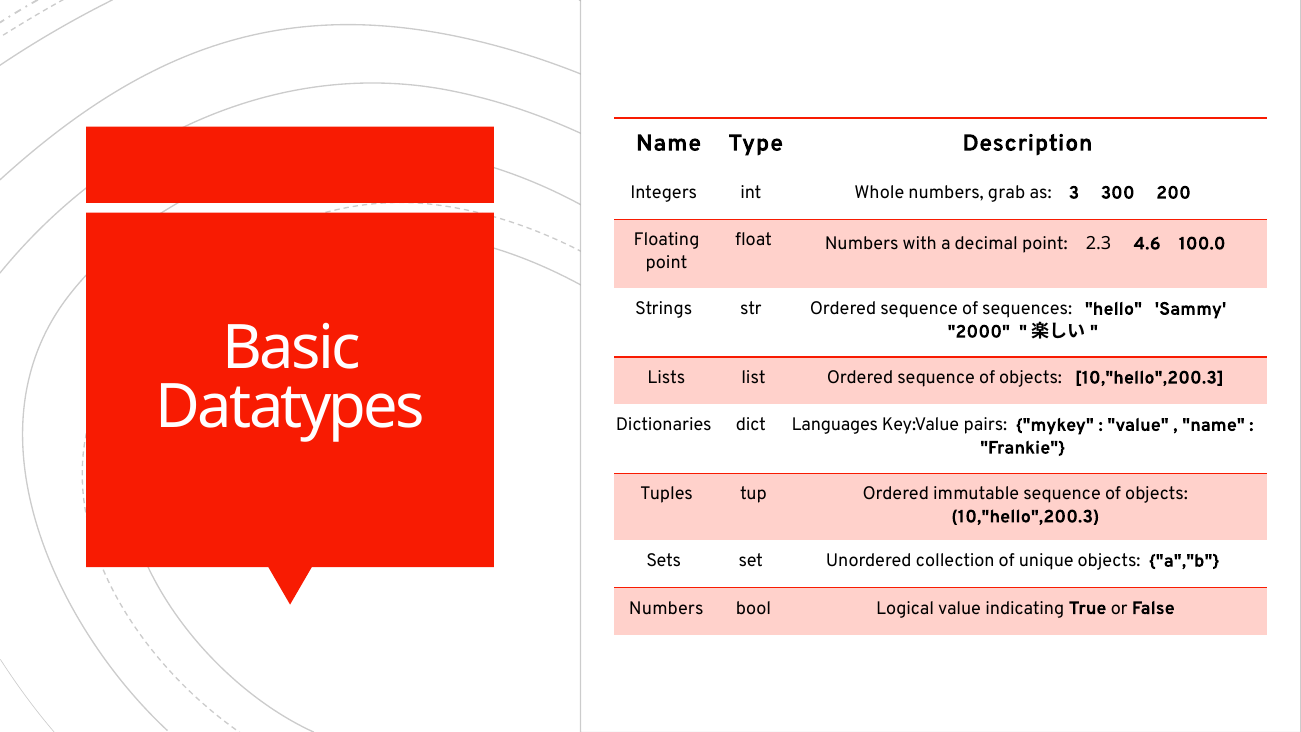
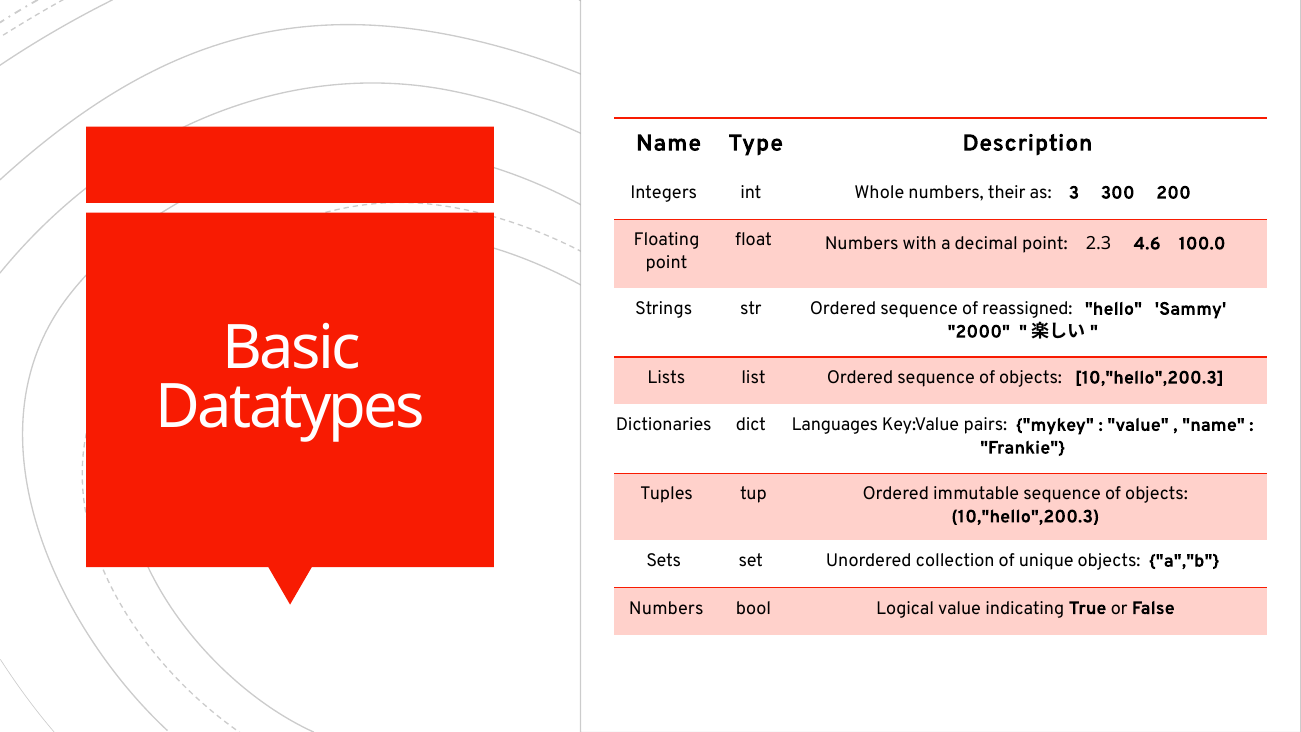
grab: grab -> their (1007, 193)
sequences: sequences -> reassigned (1027, 309)
